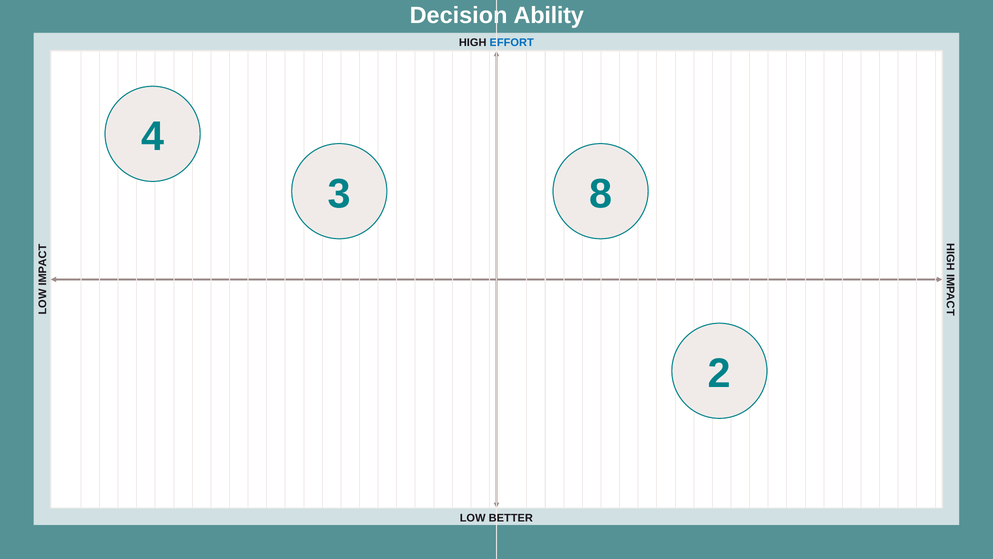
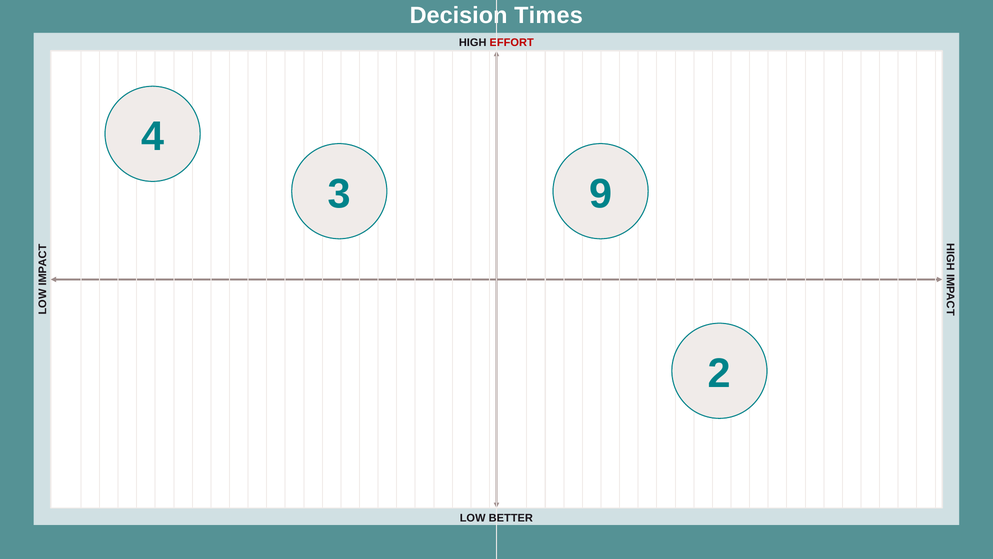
Ability: Ability -> Times (548, 15)
EFFORT colour: blue -> red (512, 42)
8: 8 -> 9 (601, 194)
